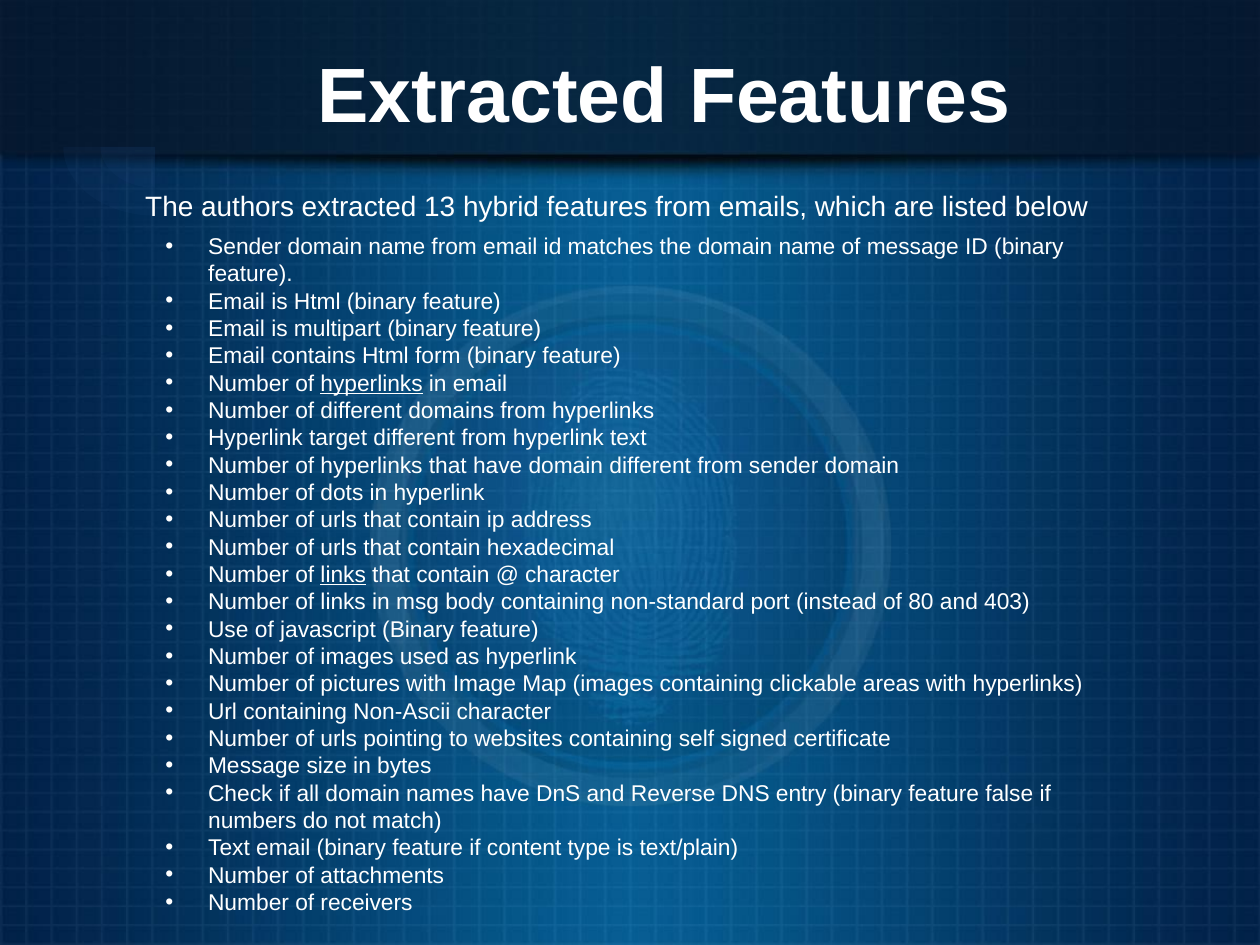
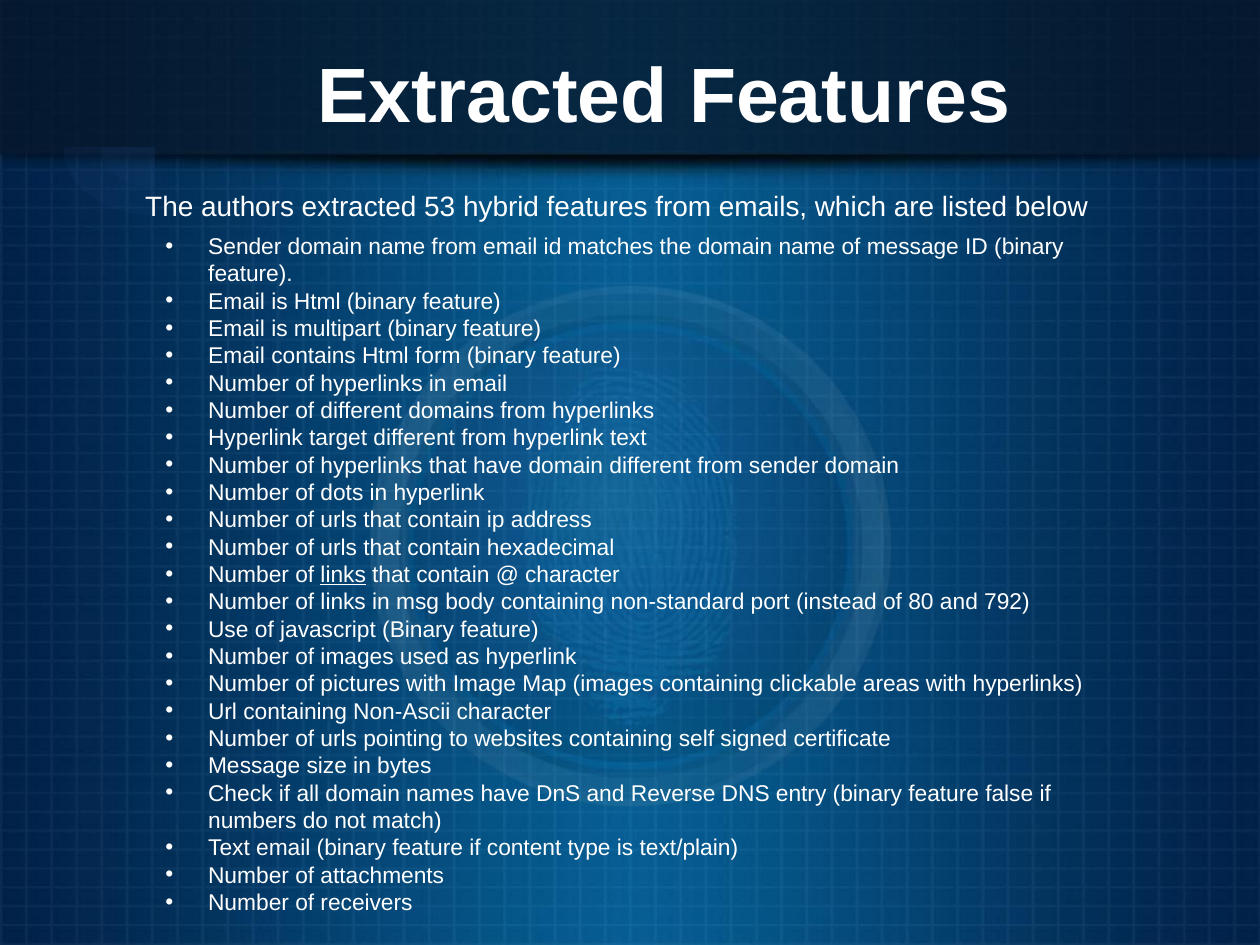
13: 13 -> 53 (440, 207)
hyperlinks underline: present -> none (372, 384)
403: 403 -> 792 (1007, 602)
